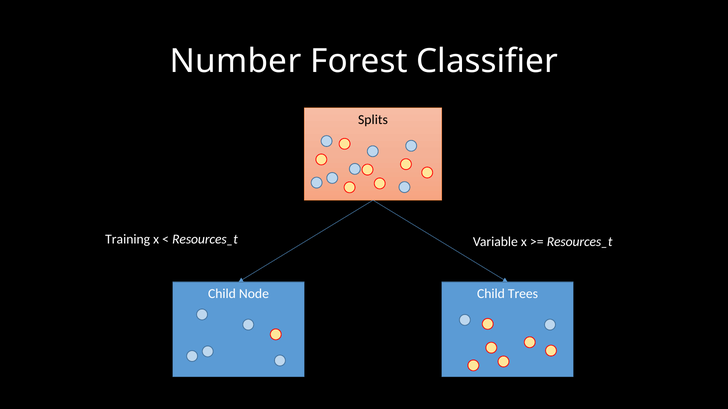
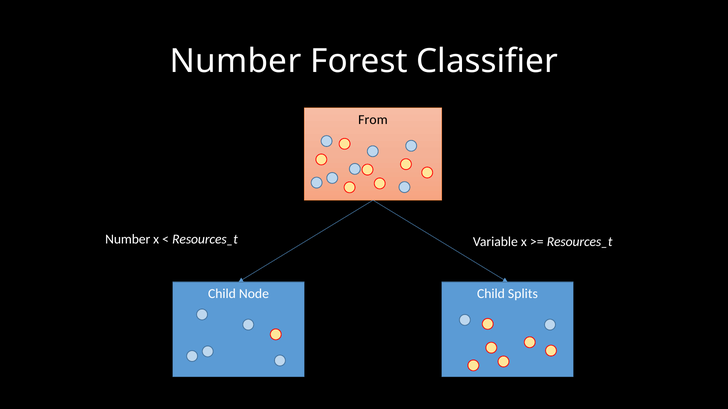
Splits: Splits -> From (373, 120)
Training: Training -> Number (128, 240)
Trees: Trees -> Splits (523, 294)
